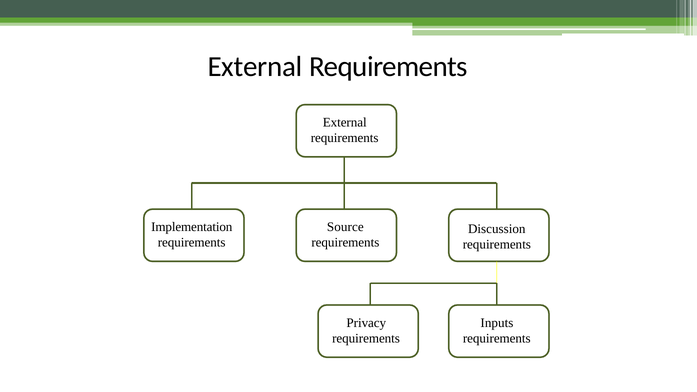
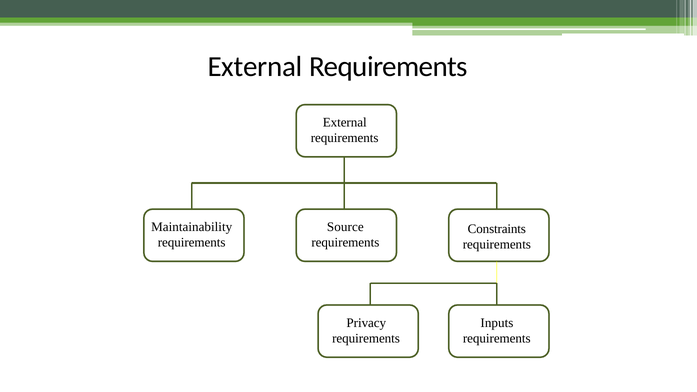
Implementation: Implementation -> Maintainability (192, 227)
Discussion: Discussion -> Constraints (497, 229)
